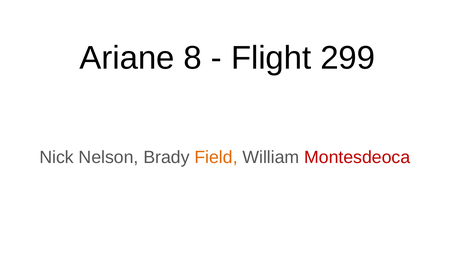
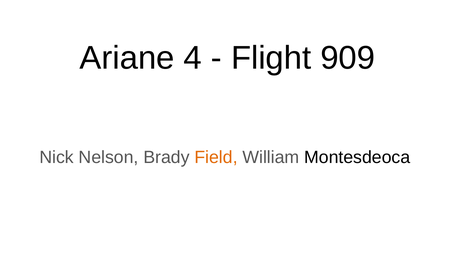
8: 8 -> 4 (193, 58)
299: 299 -> 909 (348, 58)
Montesdeoca colour: red -> black (357, 157)
